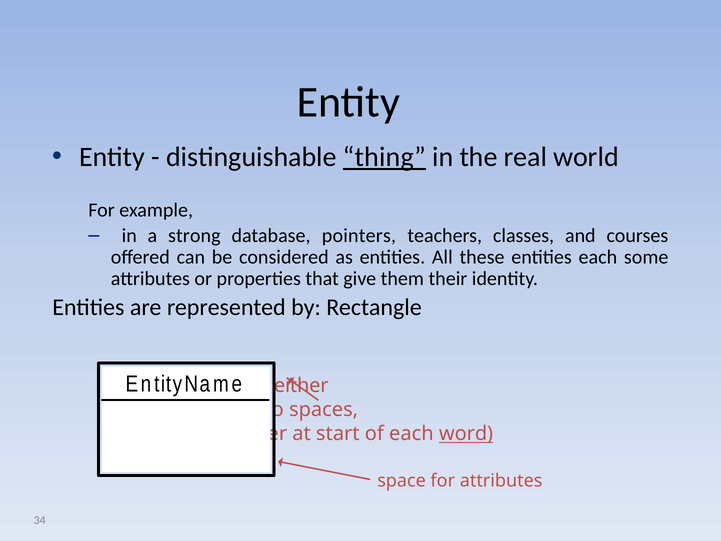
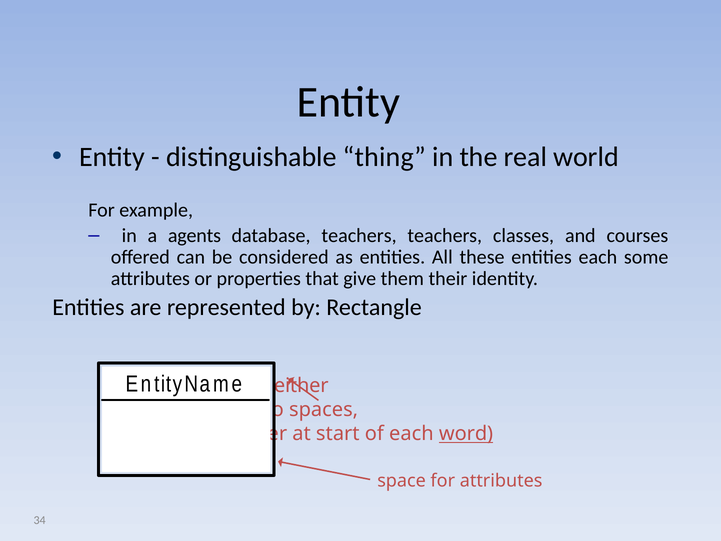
thing underline: present -> none (384, 157)
strong: strong -> agents (194, 235)
database pointers: pointers -> teachers (359, 235)
